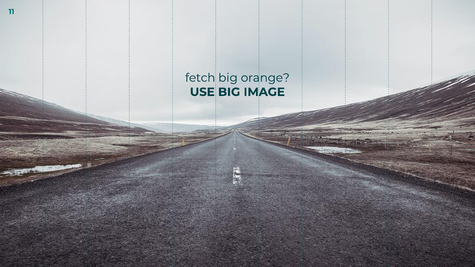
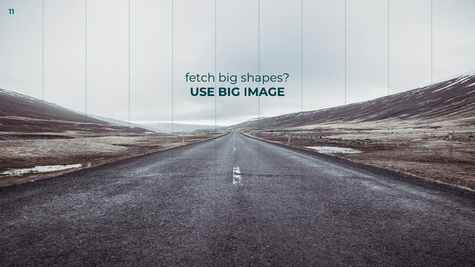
orange: orange -> shapes (265, 78)
